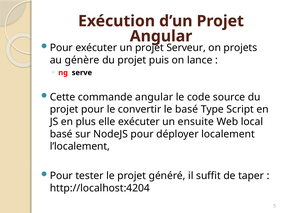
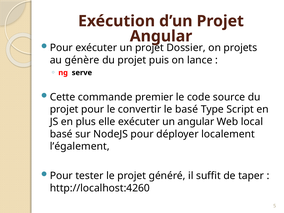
Serveur: Serveur -> Dossier (186, 48)
commande angular: angular -> premier (154, 97)
un ensuite: ensuite -> angular (196, 122)
l’localement: l’localement -> l’également (80, 146)
http://localhost:4204: http://localhost:4204 -> http://localhost:4260 (100, 188)
